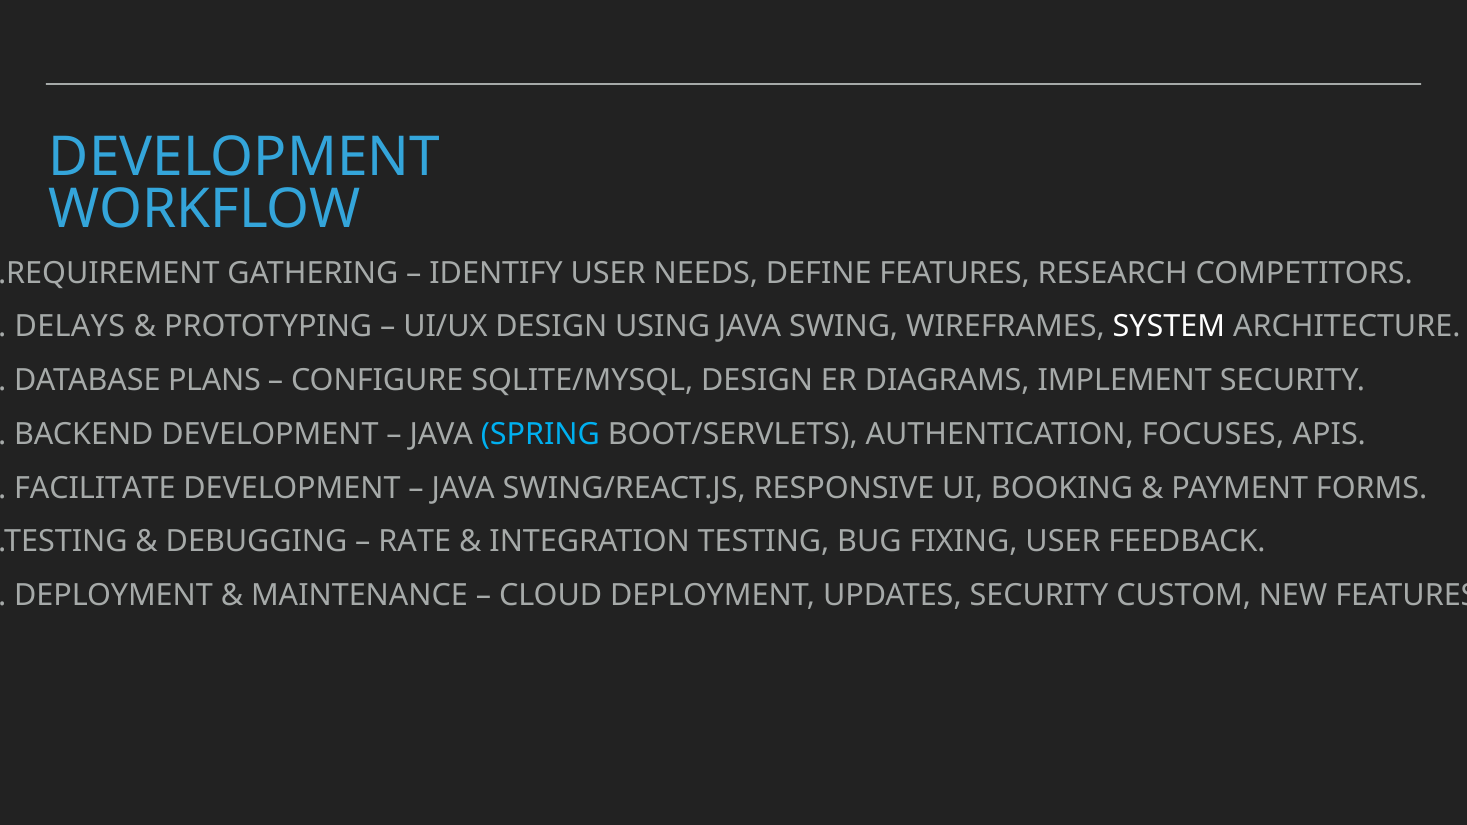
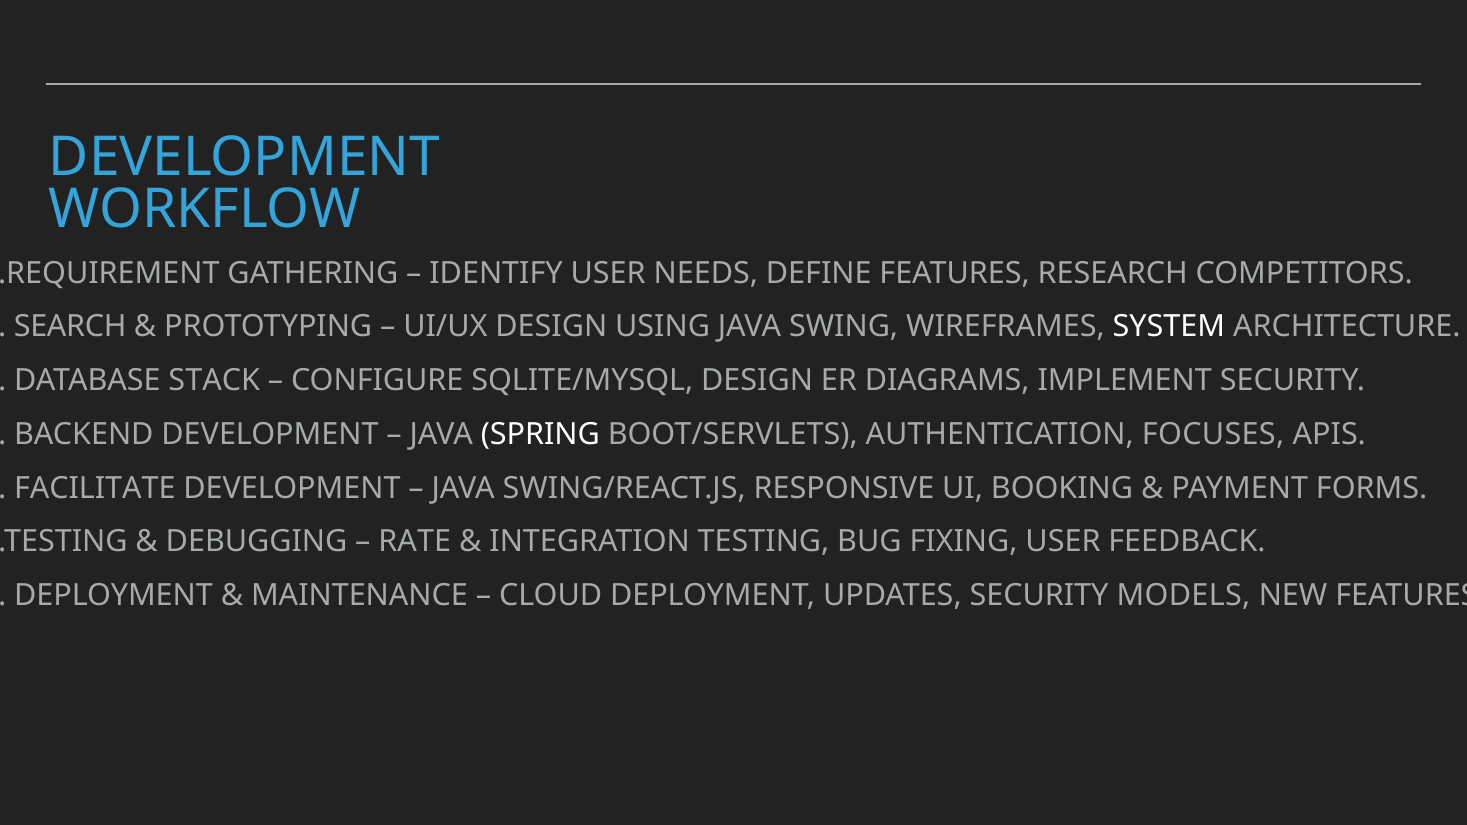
DELAYS: DELAYS -> SEARCH (70, 327)
PLANS: PLANS -> STACK (214, 381)
SPRING colour: light blue -> white (540, 434)
CUSTOM: CUSTOM -> MODELS (1183, 596)
